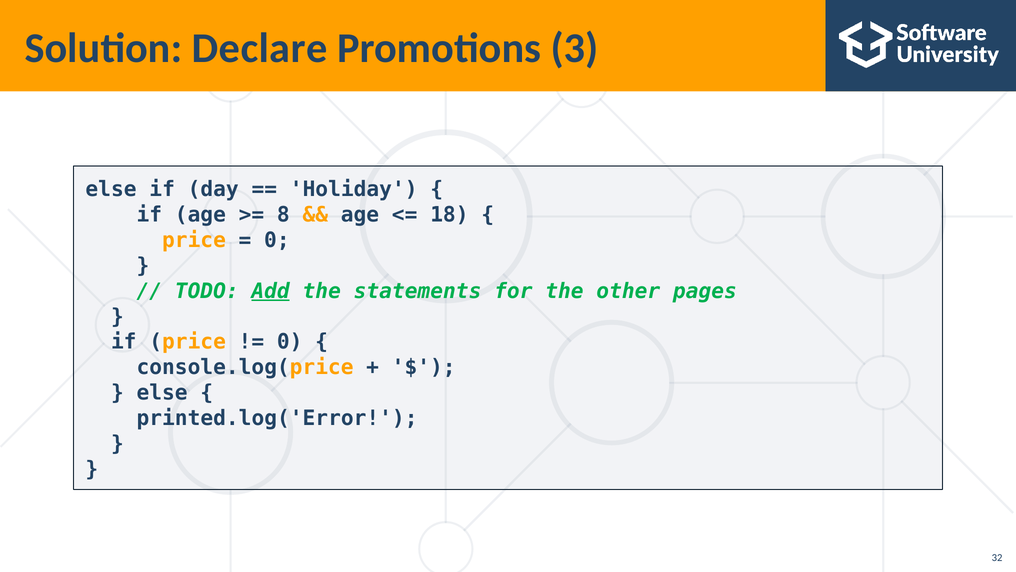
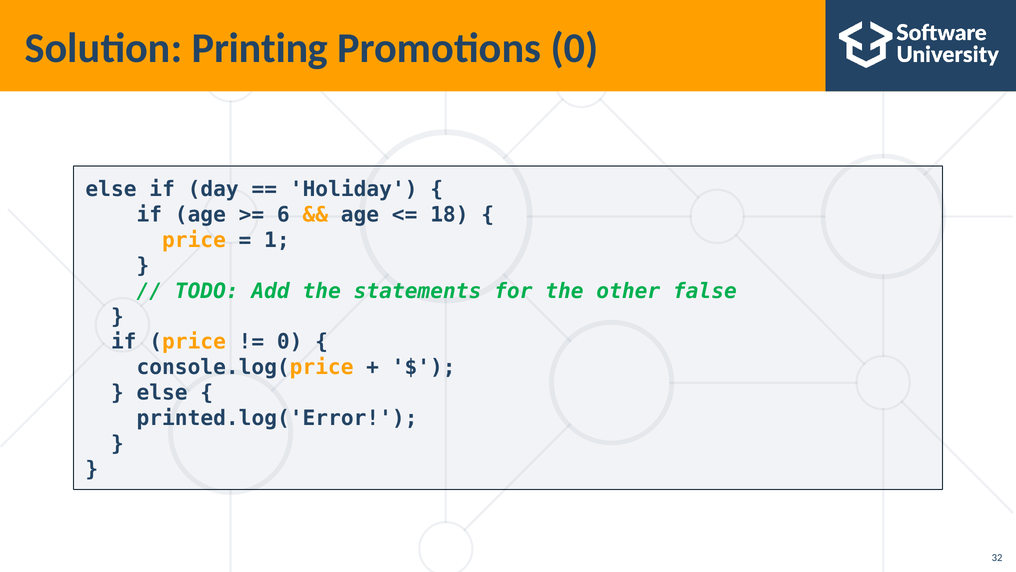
Declare: Declare -> Printing (260, 48)
Promotions 3: 3 -> 0 (574, 48)
8: 8 -> 6 (283, 215)
0: 0 -> 1 (277, 240)
Add underline: present -> none (271, 291)
pages: pages -> false (705, 291)
